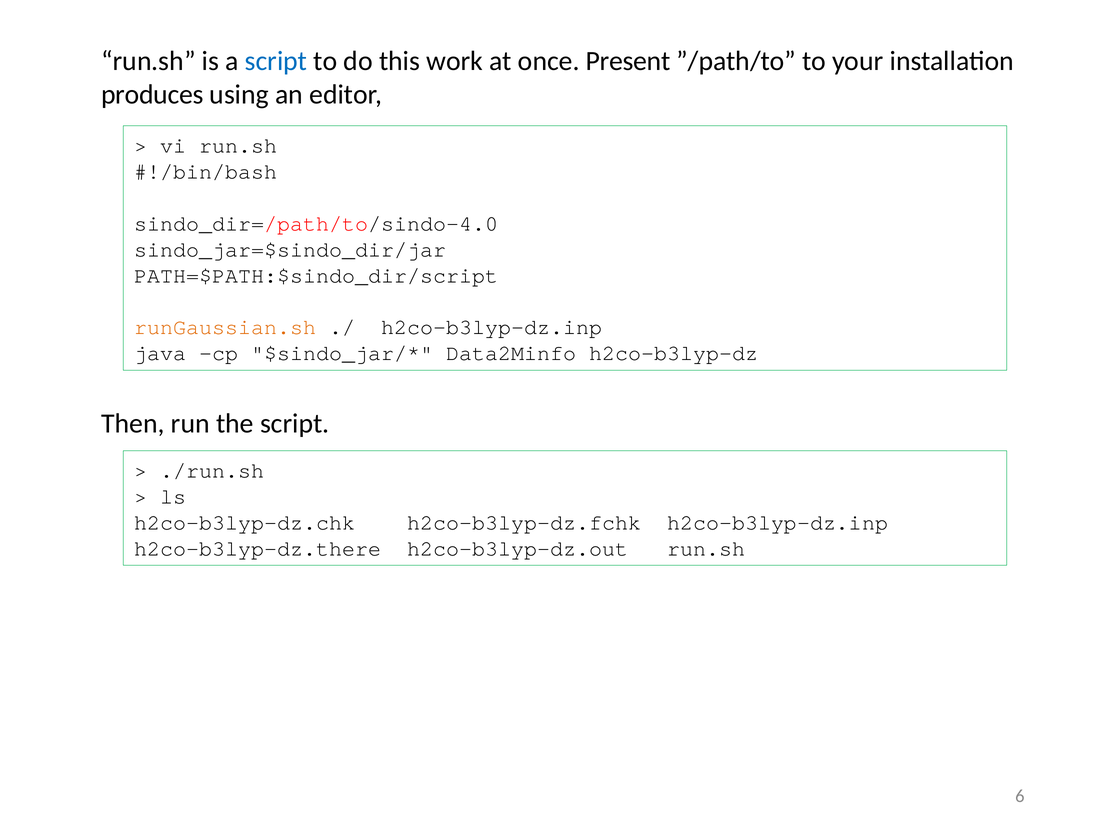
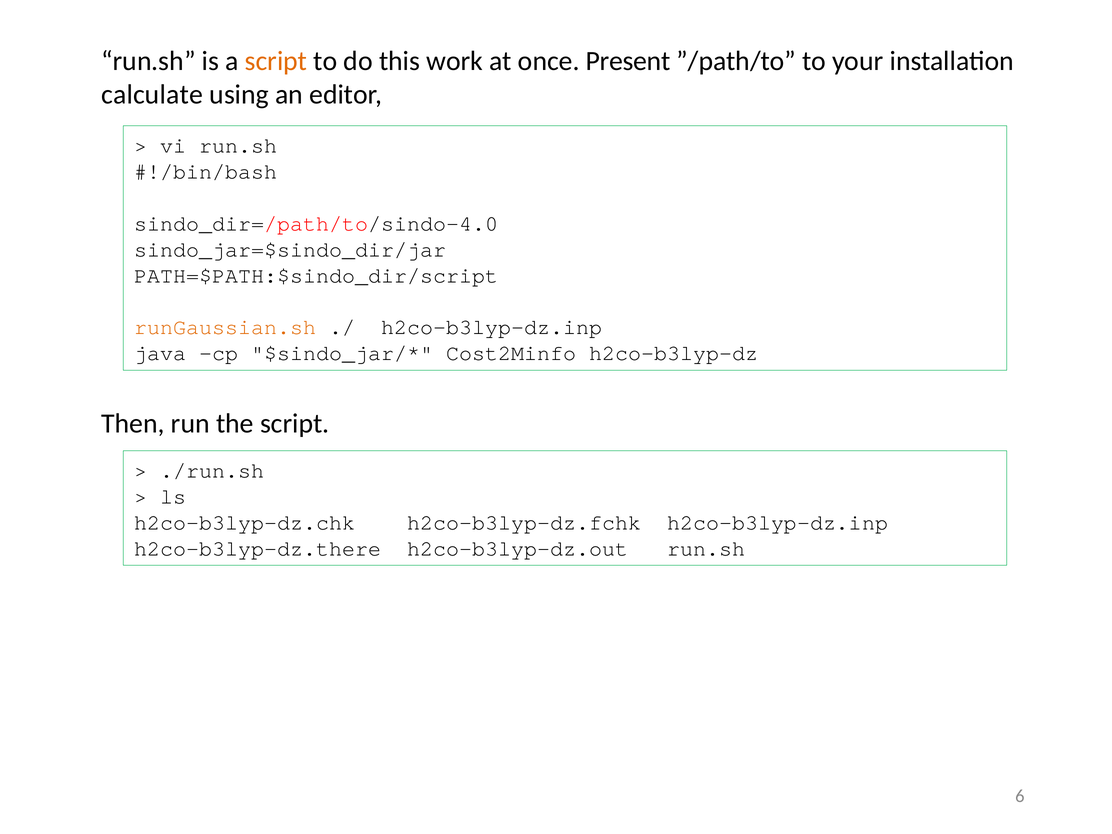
script colour: blue -> orange (276, 61)
produces: produces -> calculate (152, 95)
Data2Minfo: Data2Minfo -> Cost2Minfo (511, 353)
